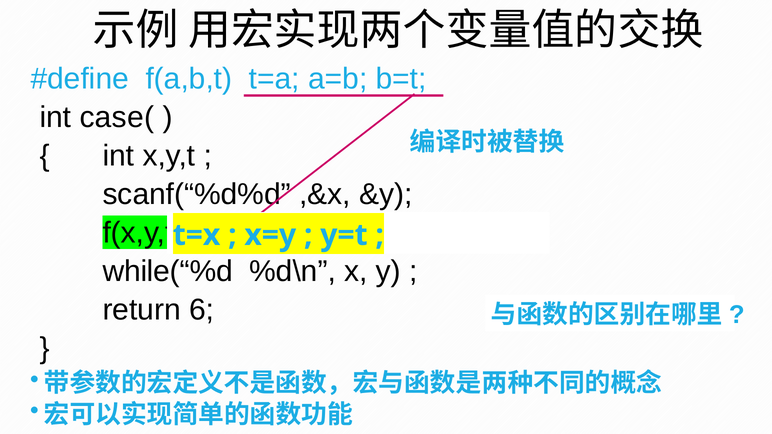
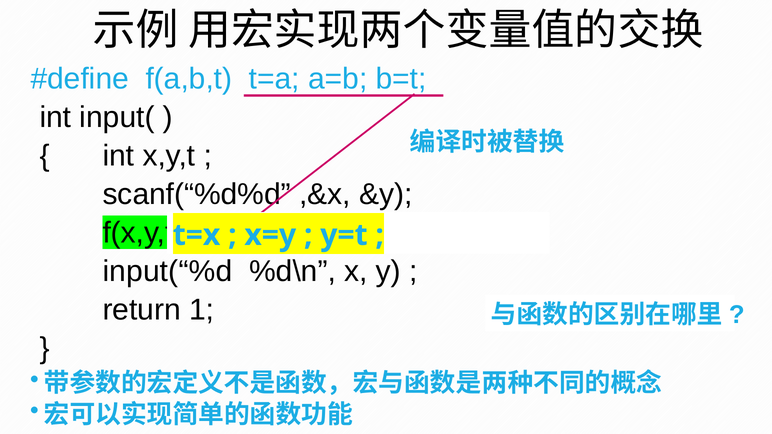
case(: case( -> input( (117, 117)
while(“%d: while(“%d -> input(“%d (167, 271)
6: 6 -> 1 (202, 310)
